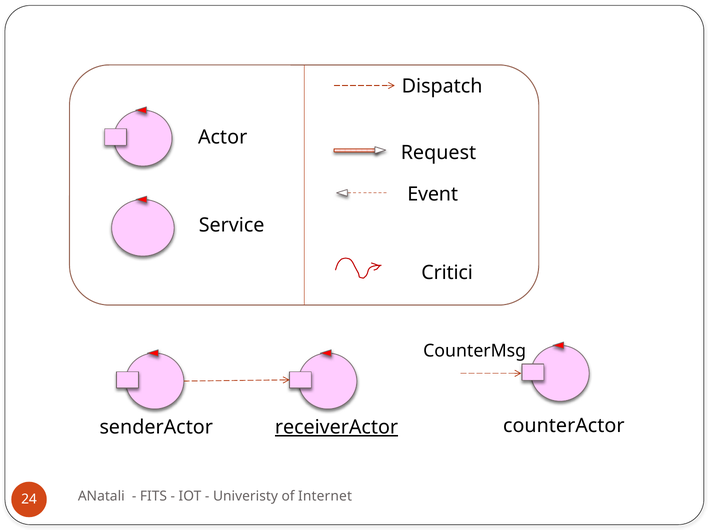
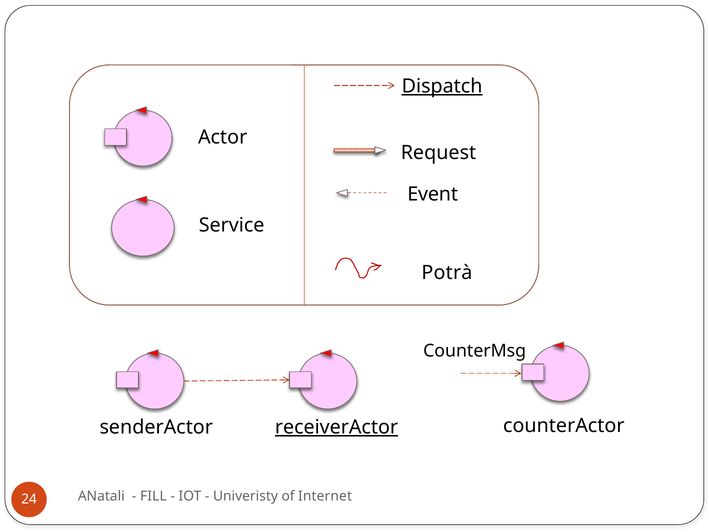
Dispatch underline: none -> present (442, 86)
Critici: Critici -> Potrà (447, 273)
FITS: FITS -> FILL (153, 496)
